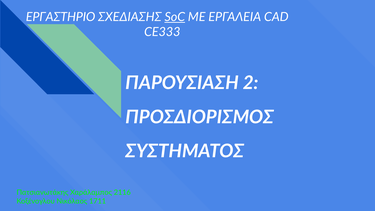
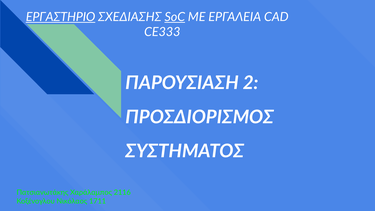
ΕΡΓΑΣΤΗΡΙΟ underline: none -> present (61, 17)
